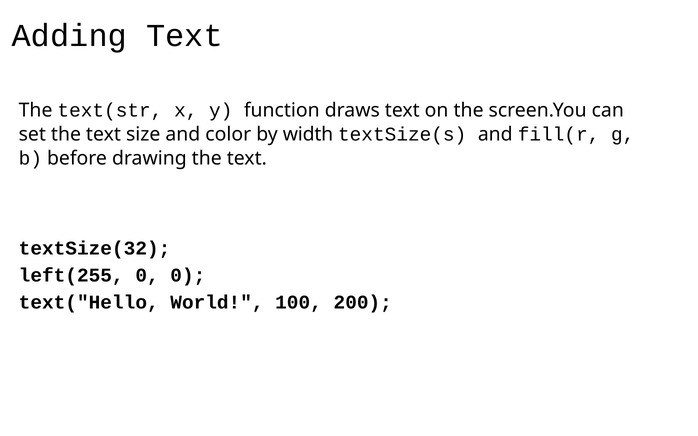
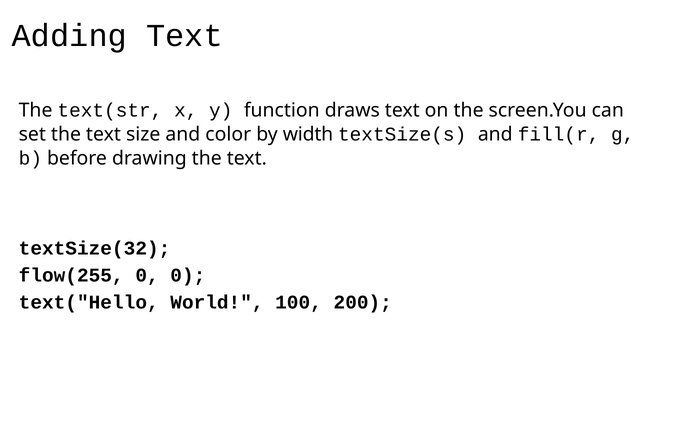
left(255: left(255 -> flow(255 (71, 275)
